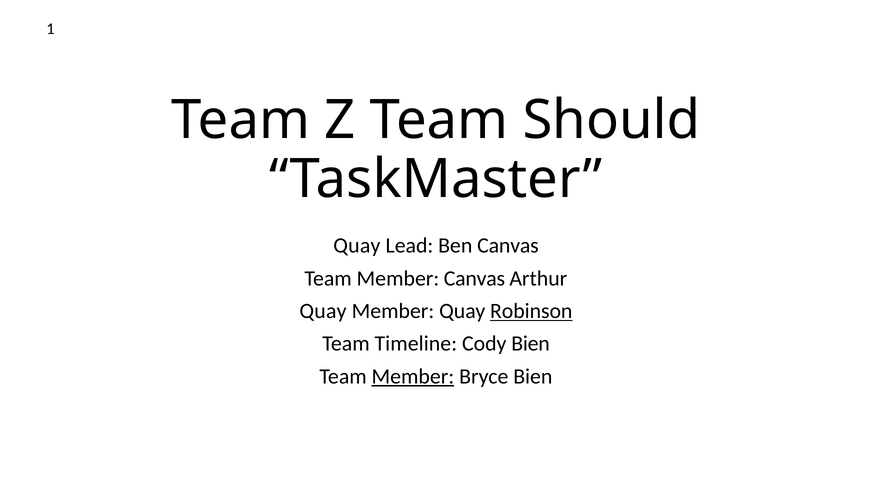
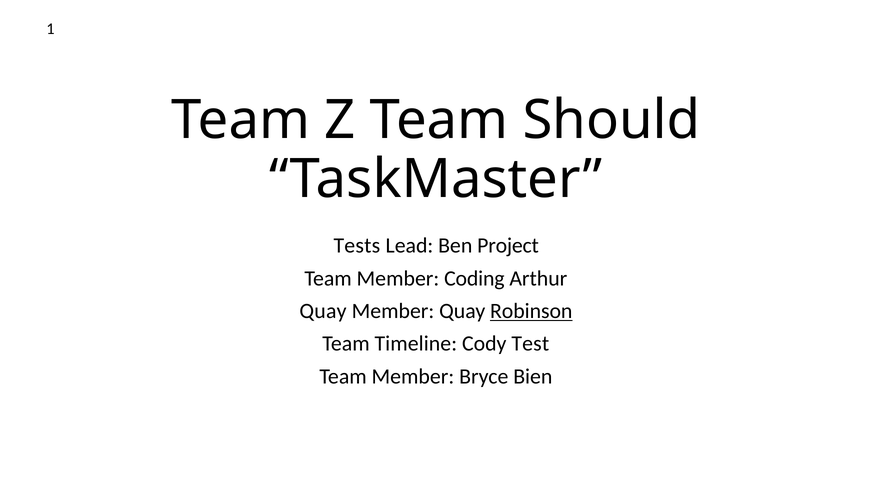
Quay: Quay -> Tests (357, 245)
Ben Canvas: Canvas -> Project (508, 245)
Member Canvas: Canvas -> Coding (474, 278)
Cody Bien: Bien -> Test (530, 343)
Member underline: present -> none (413, 376)
